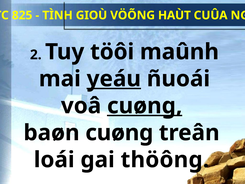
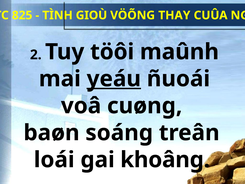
HAÙT: HAÙT -> THAY (174, 15)
cuøng underline: present -> none (145, 106)
baøn cuøng: cuøng -> soáng (119, 133)
thöông: thöông -> khoâng (165, 160)
